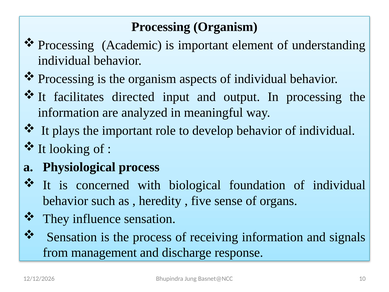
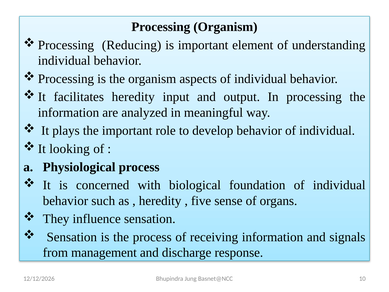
Academic: Academic -> Reducing (132, 45)
facilitates directed: directed -> heredity (133, 97)
